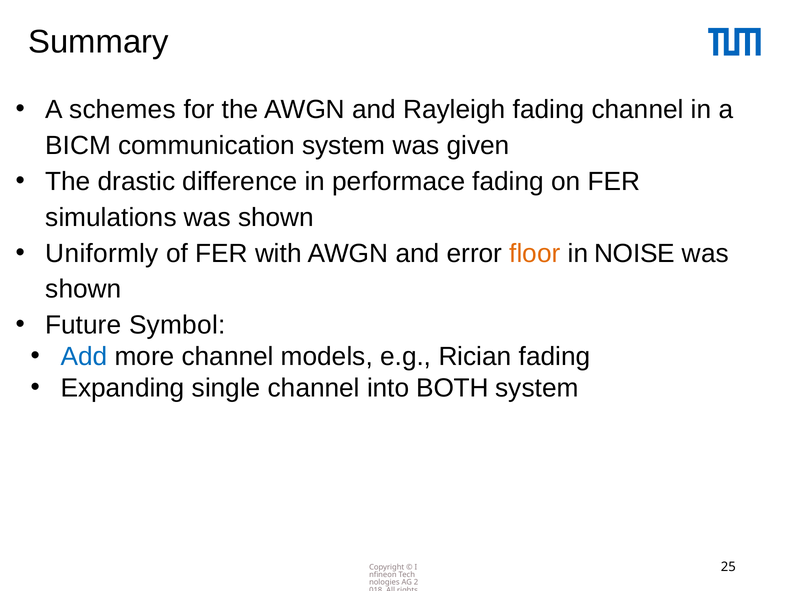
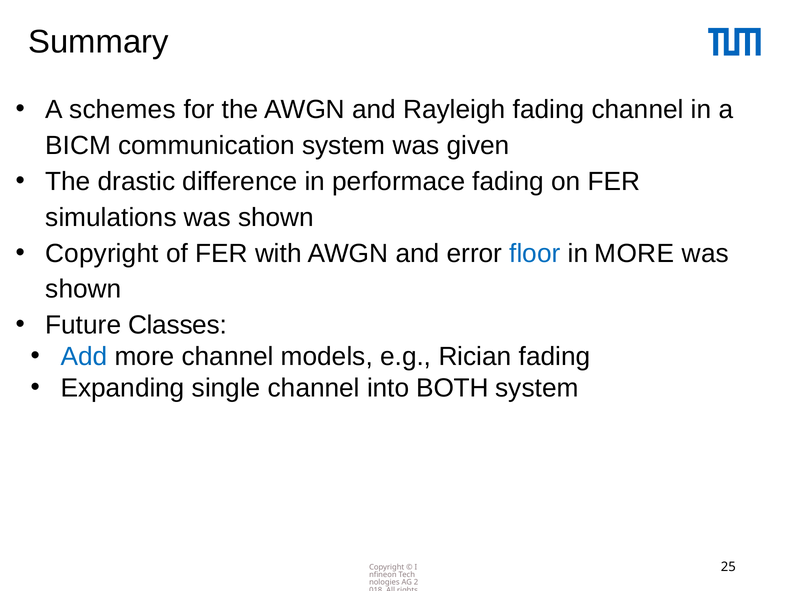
Uniformly: Uniformly -> Copyright (102, 253)
floor colour: orange -> blue (535, 253)
in NOISE: NOISE -> MORE (634, 253)
Symbol: Symbol -> Classes (177, 325)
